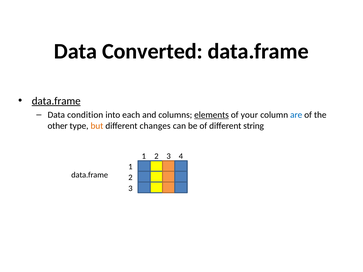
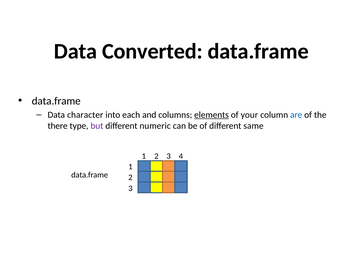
data.frame underline: present -> none (56, 101)
condition: condition -> character (85, 115)
other: other -> there (58, 126)
but colour: orange -> purple (97, 126)
changes: changes -> numeric (155, 126)
string: string -> same (253, 126)
